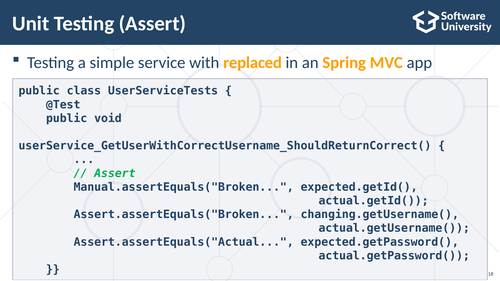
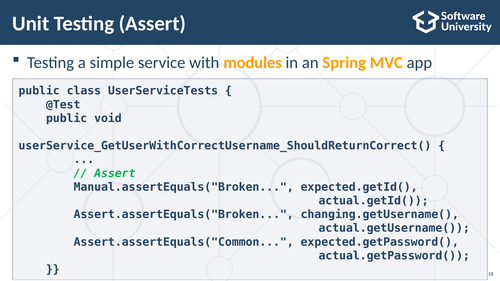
replaced: replaced -> modules (253, 63)
Assert.assertEquals("Actual: Assert.assertEquals("Actual -> Assert.assertEquals("Common (184, 242)
